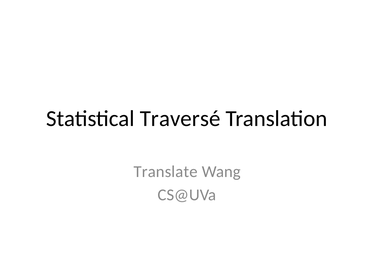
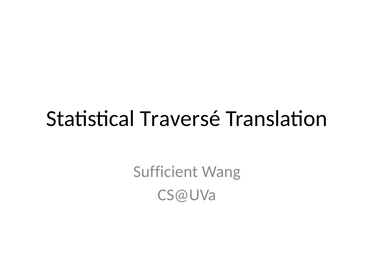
Translate: Translate -> Sufficient (166, 172)
